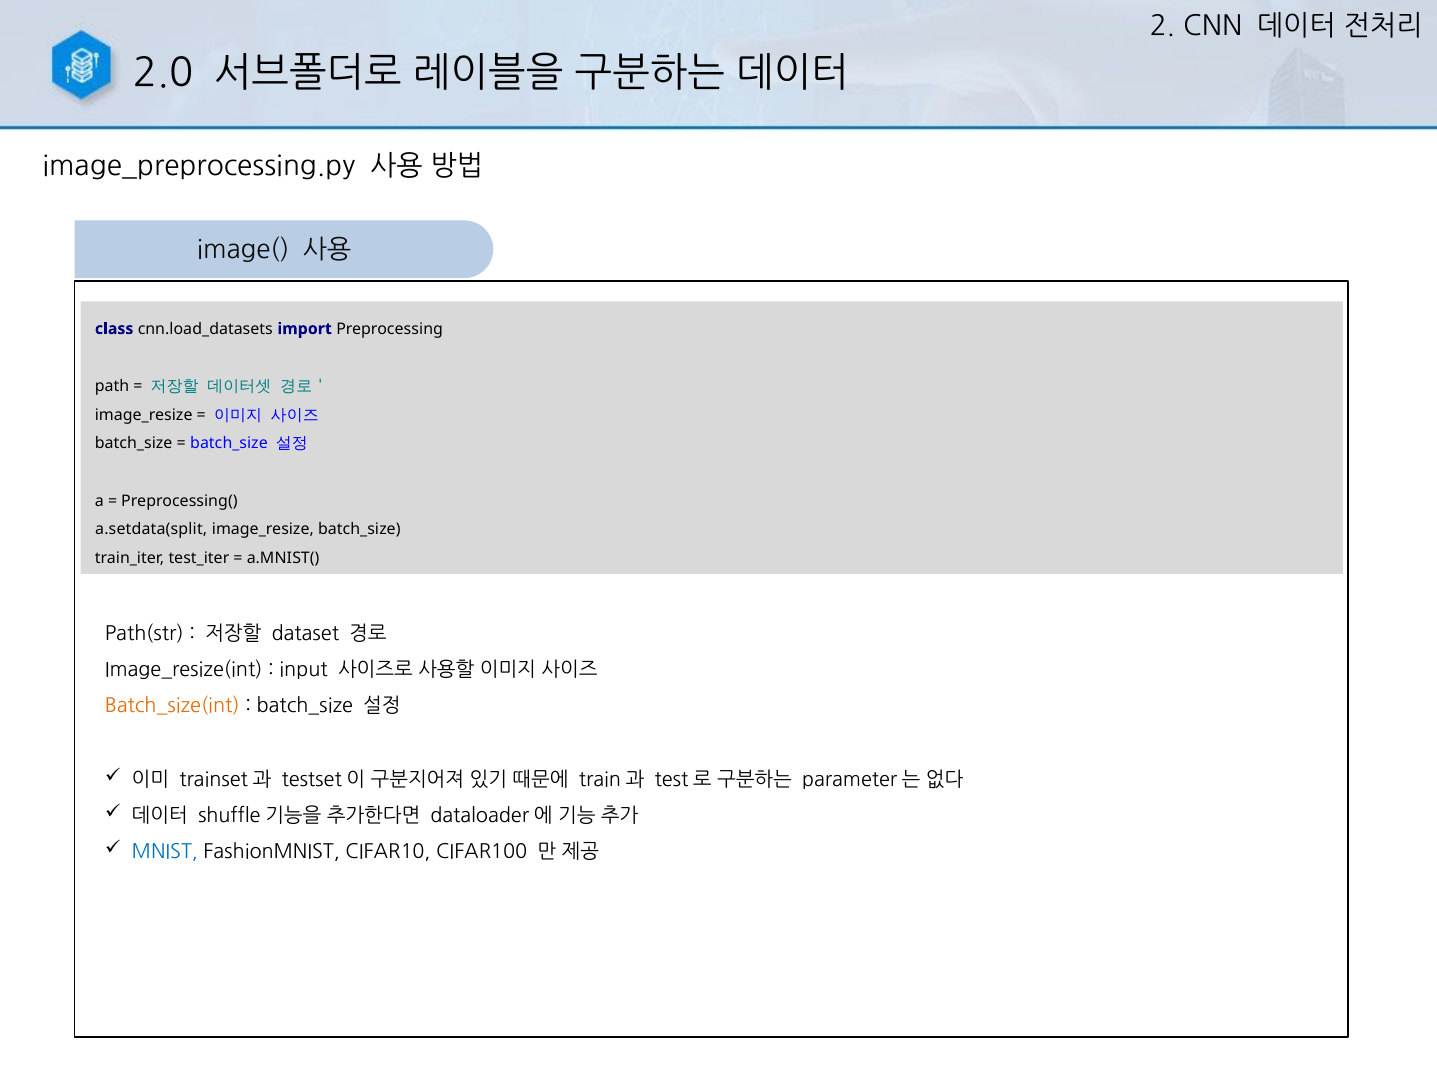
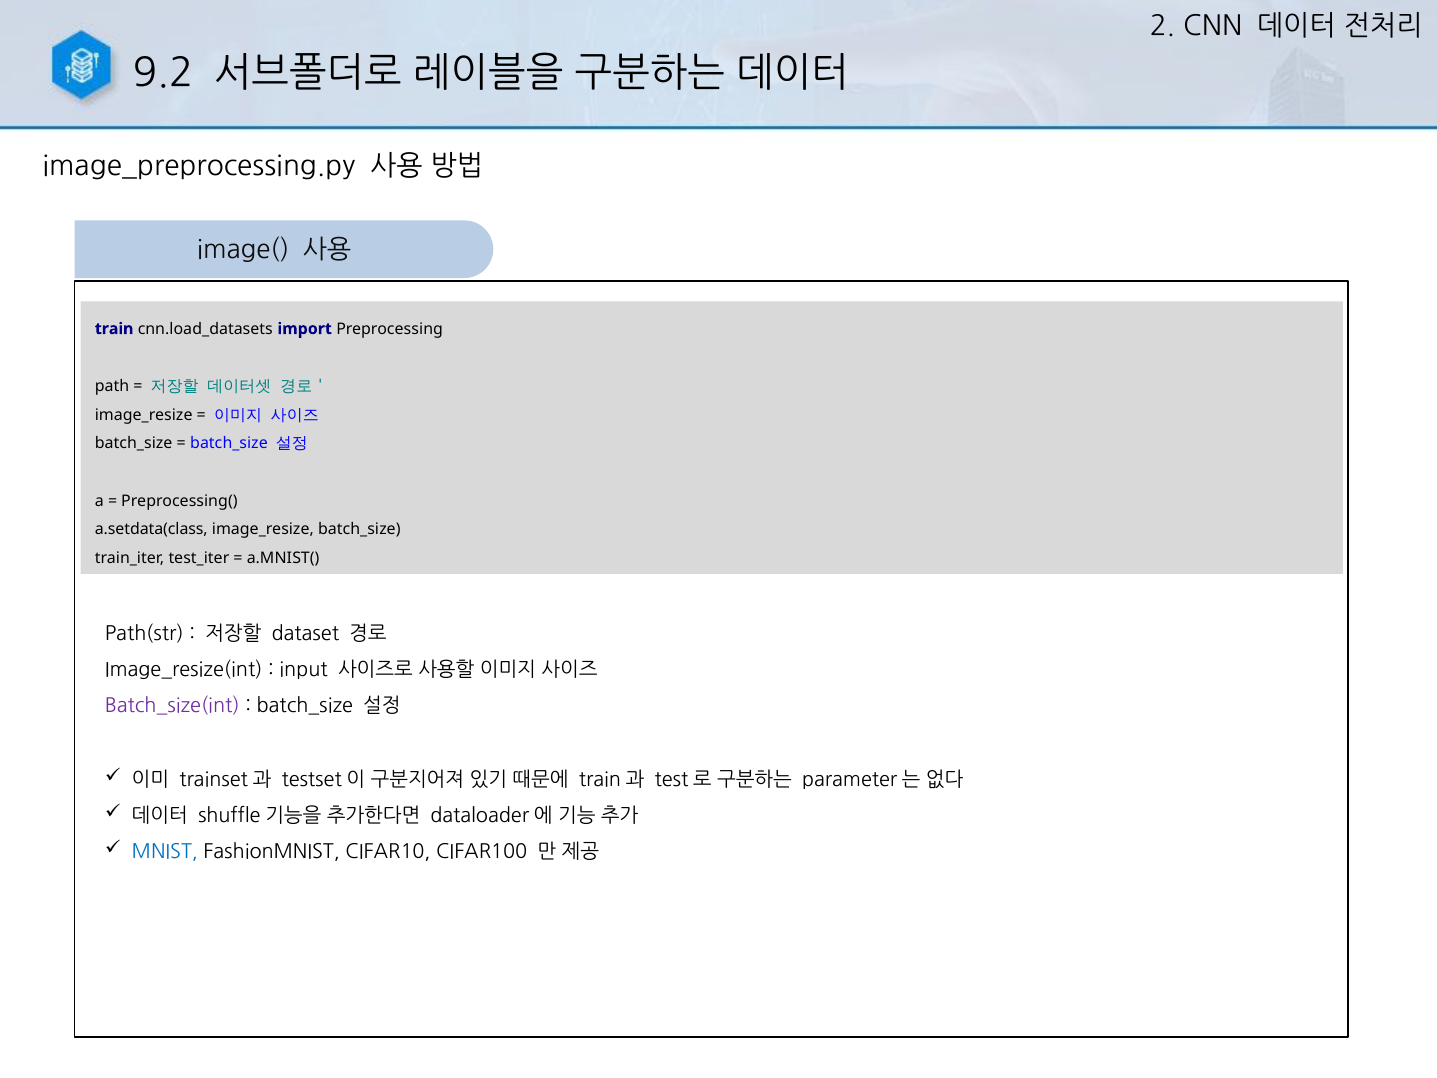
2.0: 2.0 -> 9.2 (163, 74)
class: class -> train (114, 329)
a.setdata(split: a.setdata(split -> a.setdata(class (151, 529)
Batch_size(int colour: orange -> purple (172, 706)
